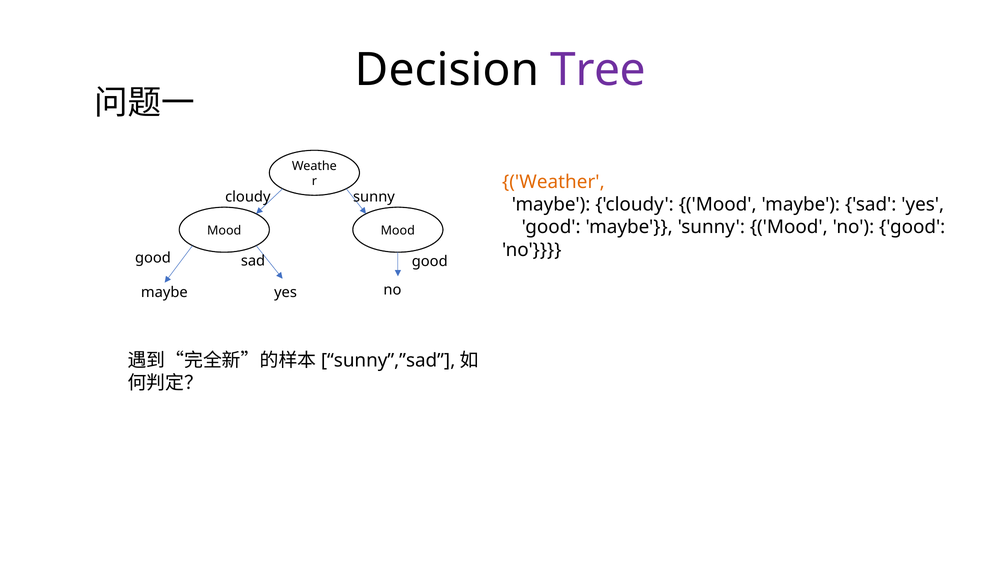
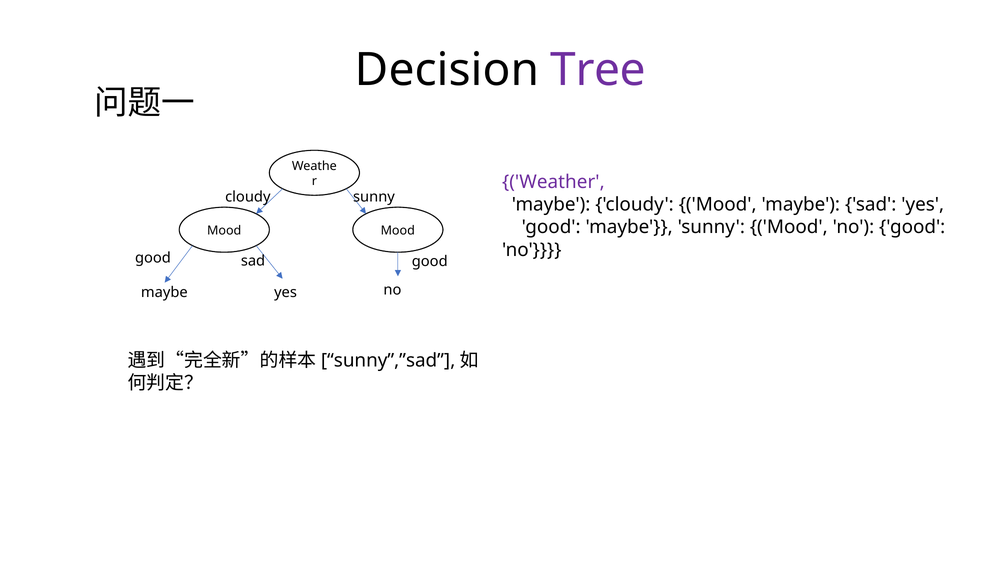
Weather colour: orange -> purple (553, 182)
